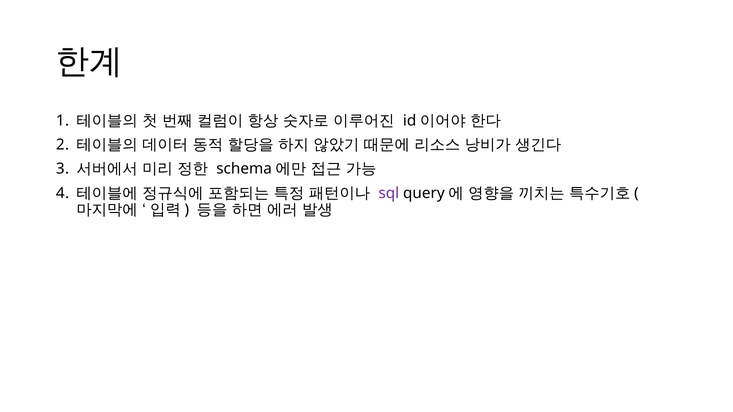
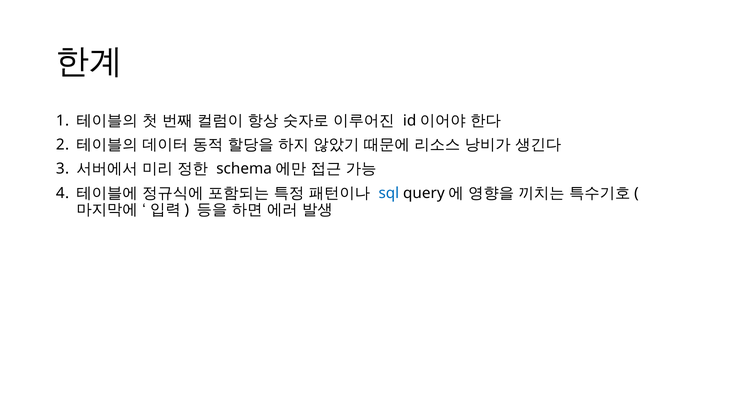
sql colour: purple -> blue (389, 193)
